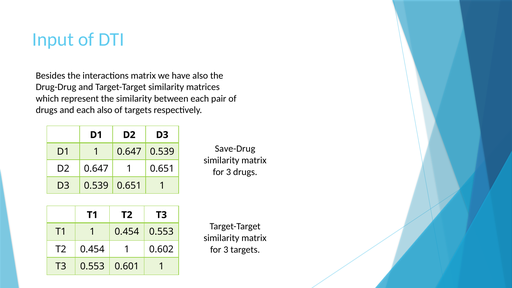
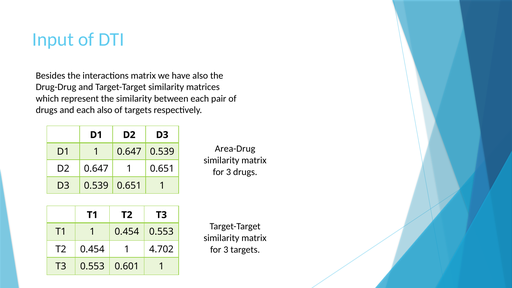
Save-Drug: Save-Drug -> Area-Drug (235, 149)
0.602: 0.602 -> 4.702 (161, 249)
